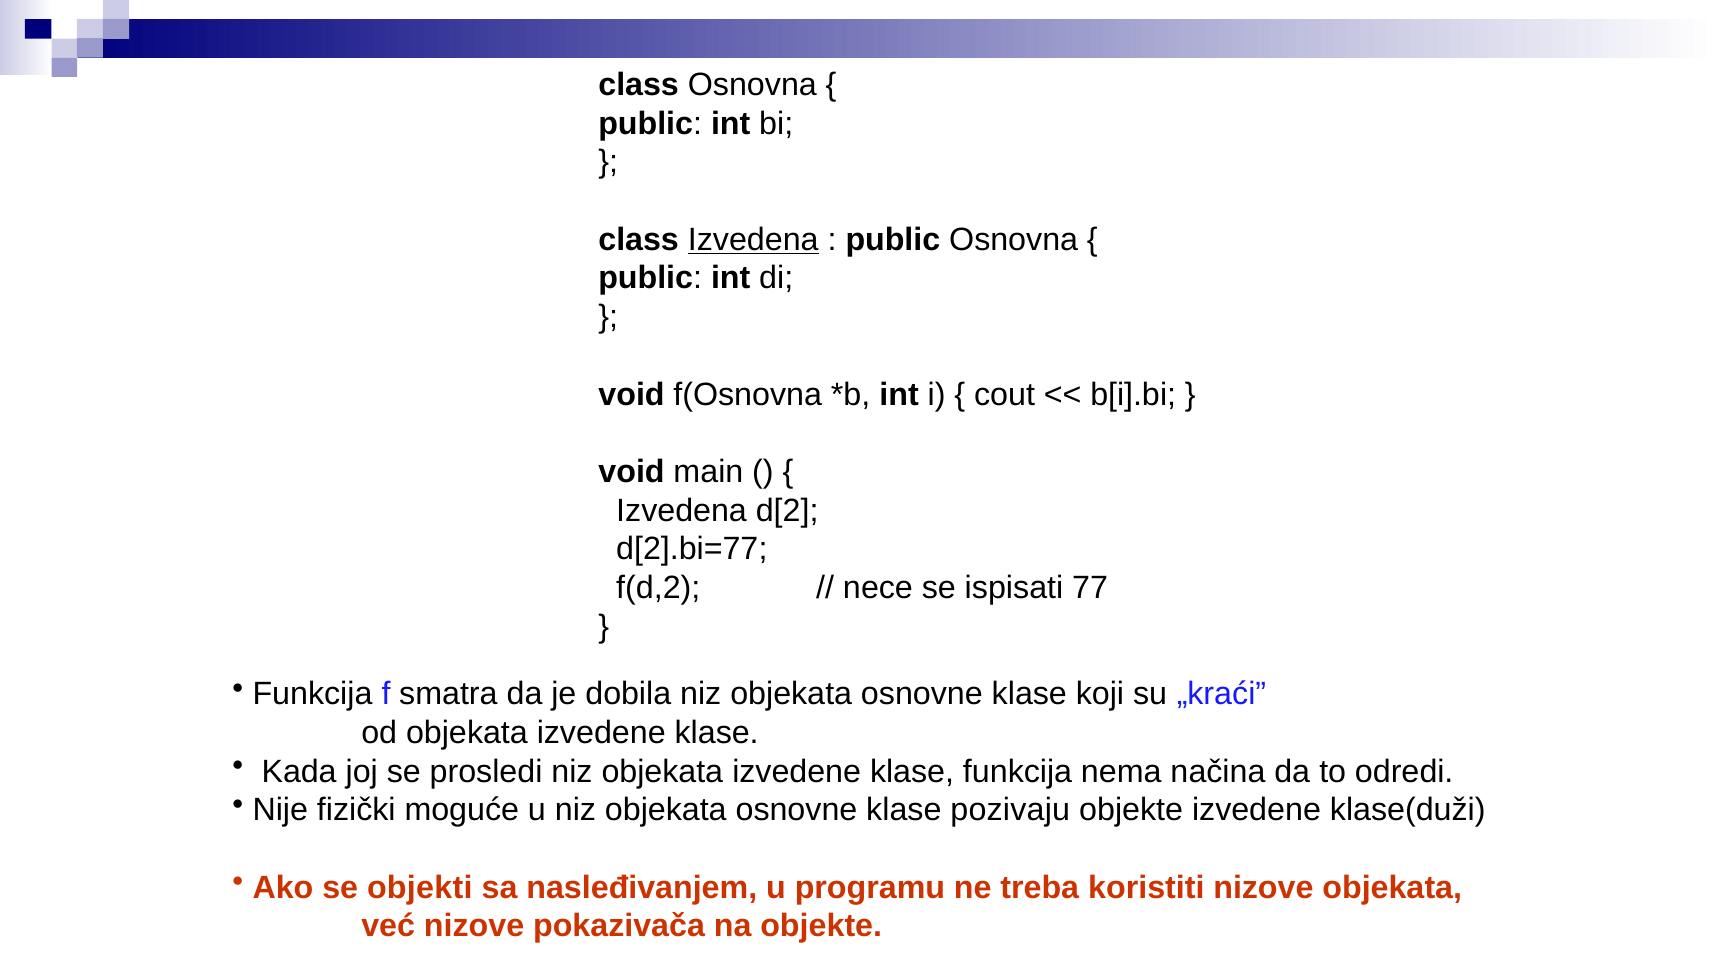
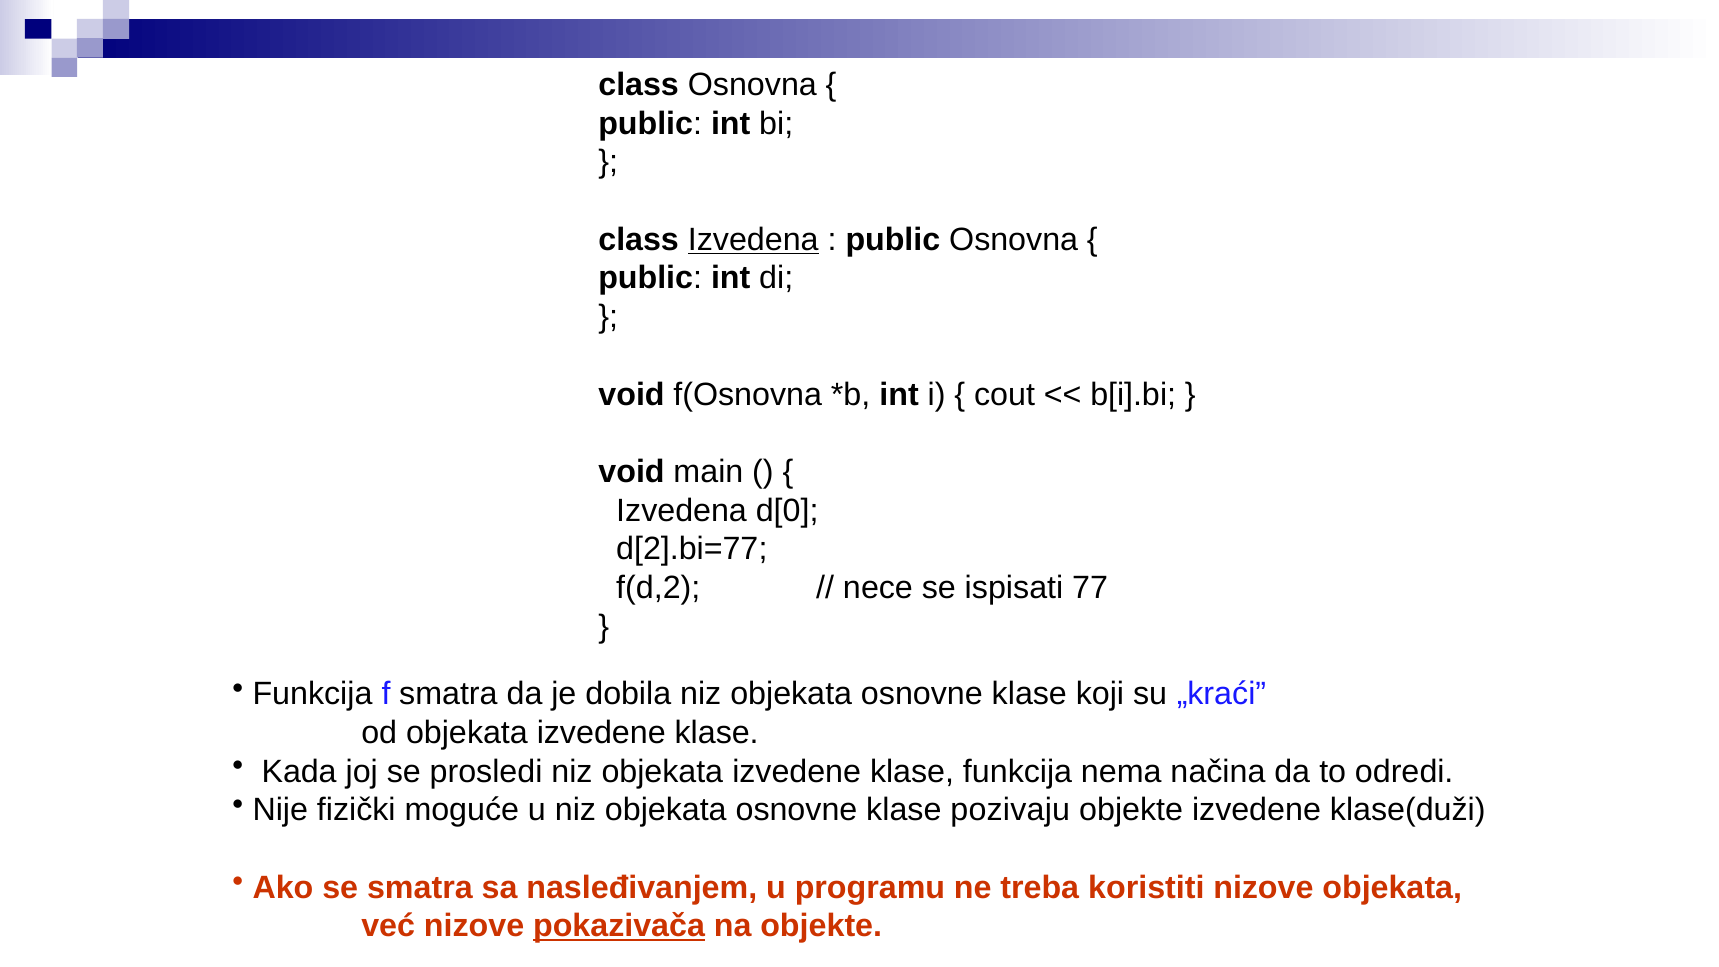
d[2: d[2 -> d[0 (787, 510)
se objekti: objekti -> smatra (420, 887)
pokazivača underline: none -> present (619, 926)
